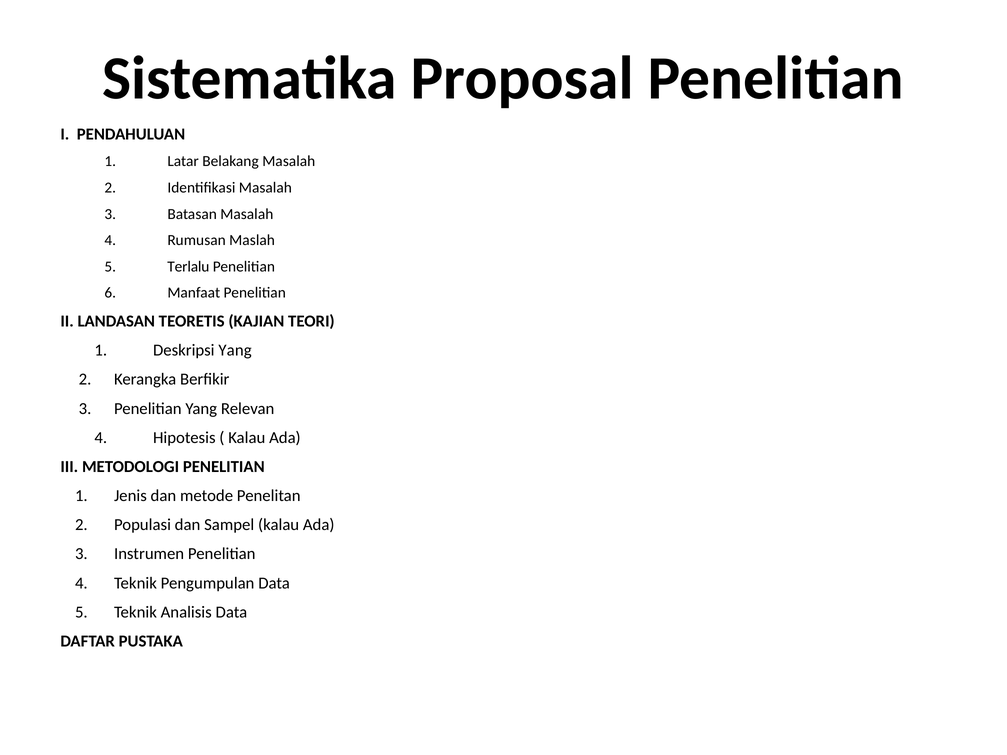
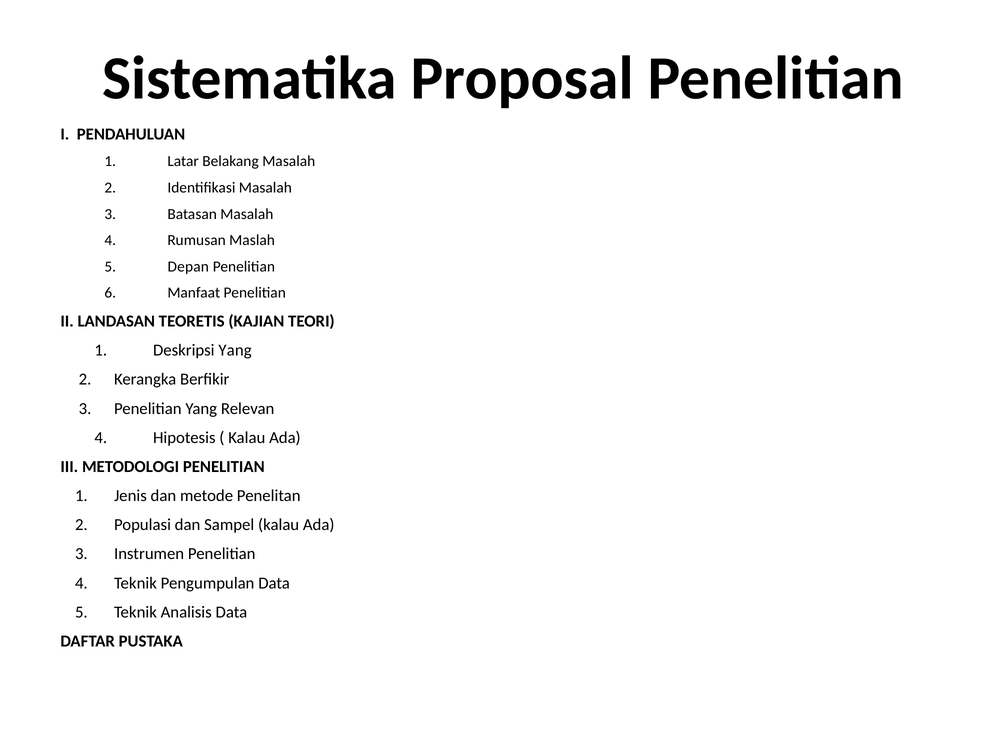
Terlalu: Terlalu -> Depan (188, 267)
